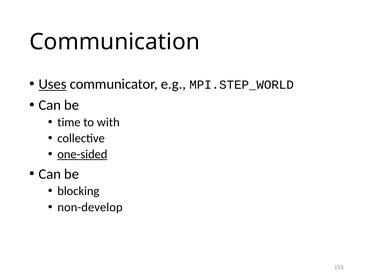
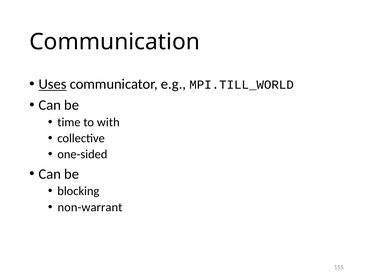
MPI.STEP_WORLD: MPI.STEP_WORLD -> MPI.TILL_WORLD (242, 85)
one-sided underline: present -> none (82, 154)
non-develop: non-develop -> non-warrant (90, 207)
